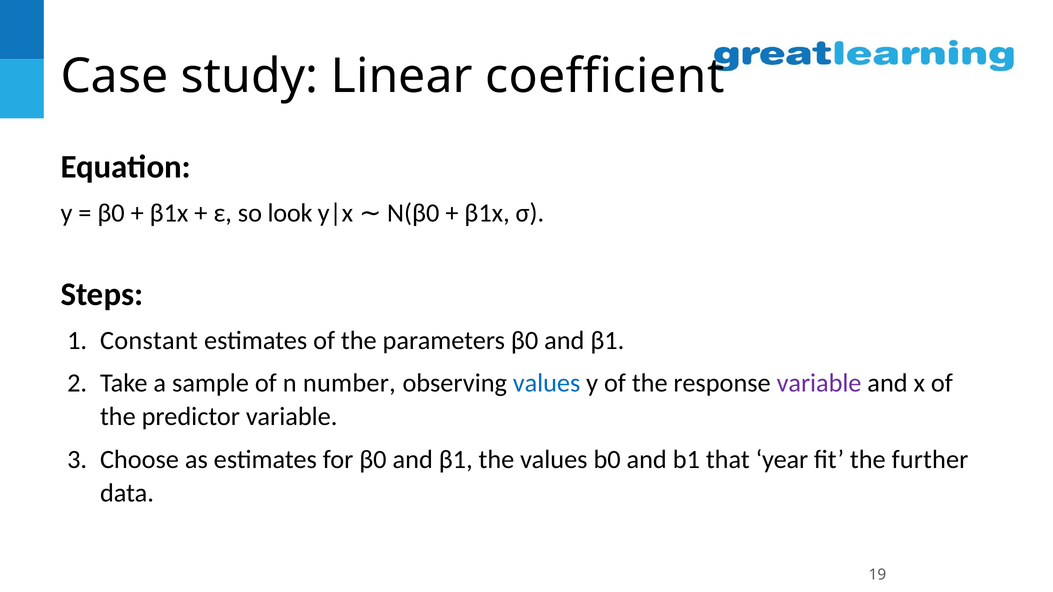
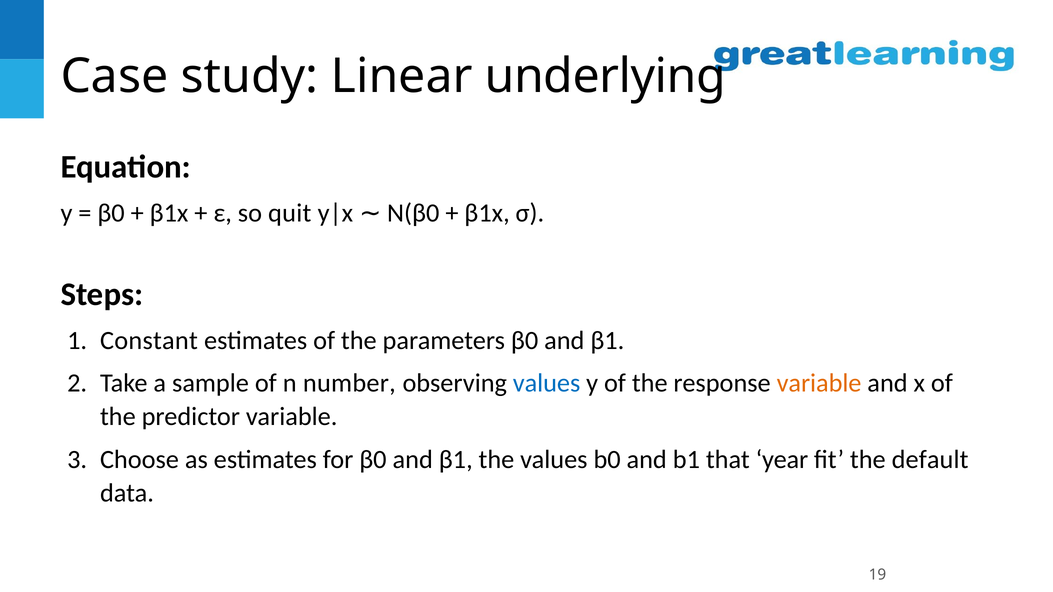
coefficient: coefficient -> underlying (605, 76)
look: look -> quit (290, 213)
variable colour: purple -> orange (819, 383)
further: further -> default (930, 460)
